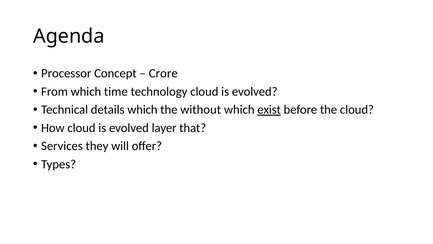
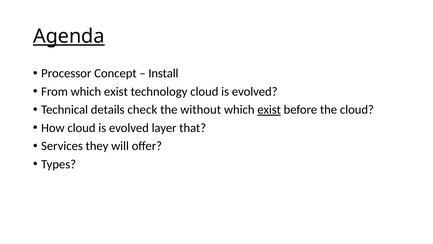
Agenda underline: none -> present (69, 36)
Crore: Crore -> Install (163, 73)
From which time: time -> exist (116, 91)
details which: which -> check (142, 110)
